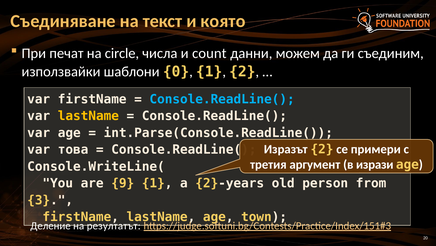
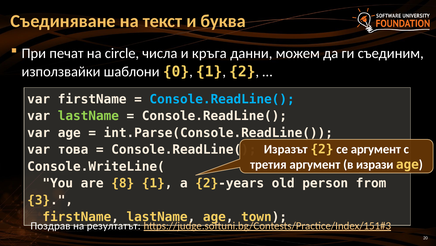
която: която -> буква (223, 21)
count: count -> кръга (209, 53)
lastName colour: yellow -> light green (88, 116)
се примери: примери -> аргумент (376, 149)
9: 9 -> 8 (123, 183)
Деление: Деление -> Поздрав (50, 225)
